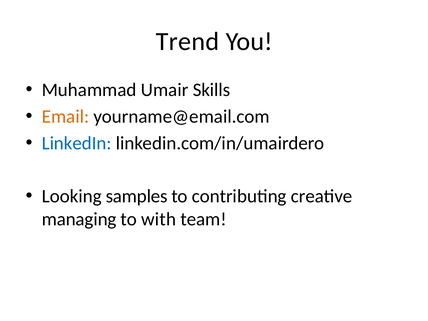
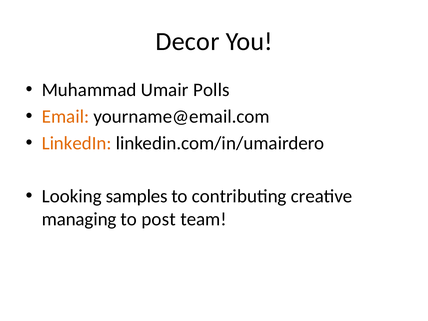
Trend: Trend -> Decor (187, 41)
Skills: Skills -> Polls (211, 90)
LinkedIn colour: blue -> orange (77, 143)
with: with -> post (159, 219)
